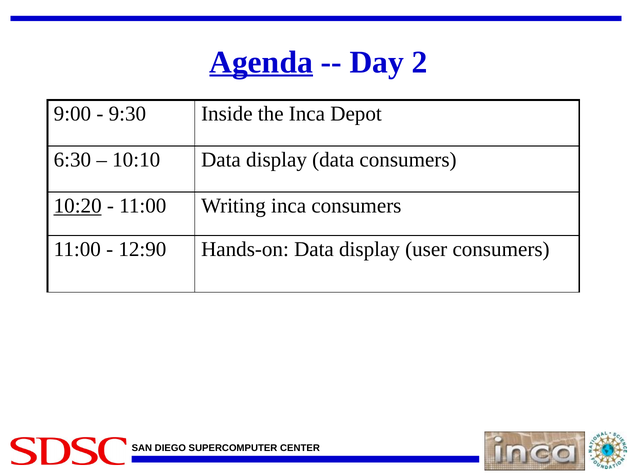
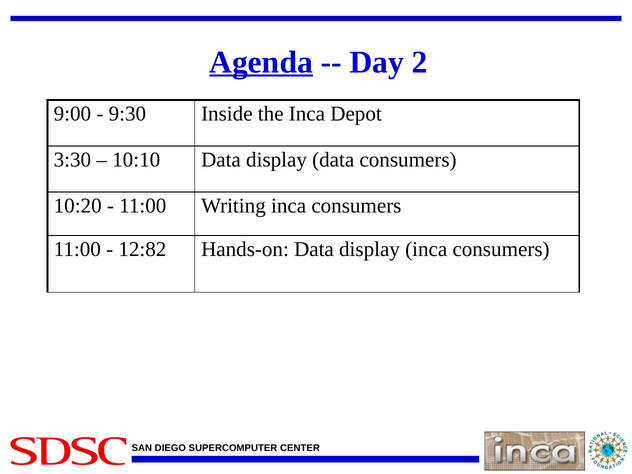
6:30: 6:30 -> 3:30 (72, 160)
10:20 underline: present -> none (78, 206)
12:90: 12:90 -> 12:82 (142, 249)
display user: user -> inca (426, 249)
